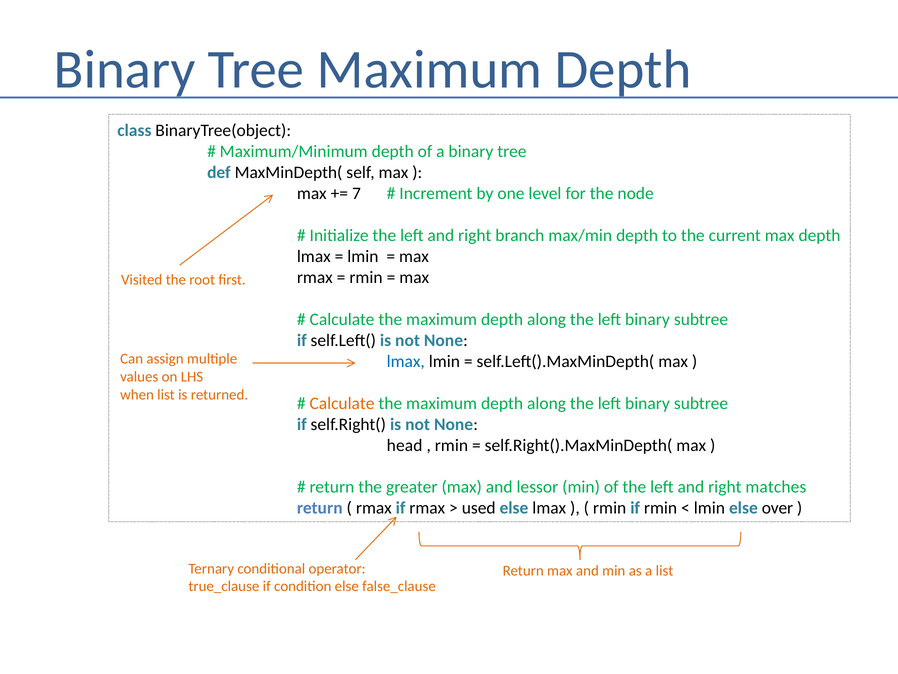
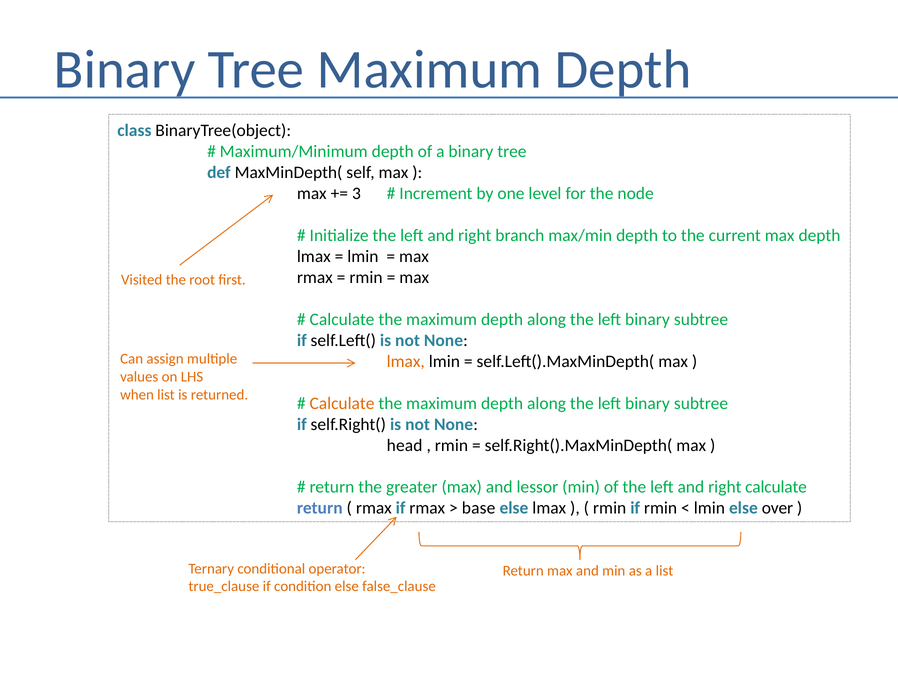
7: 7 -> 3 (356, 193)
lmax colour: blue -> orange (406, 361)
right matches: matches -> calculate (776, 487)
used: used -> base (479, 508)
